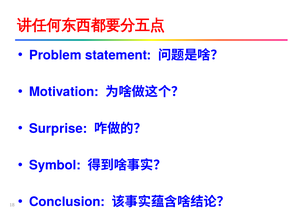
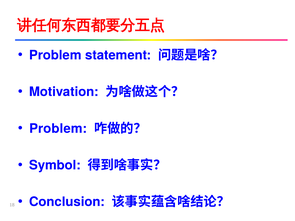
Surprise: Surprise -> Problem (58, 129)
